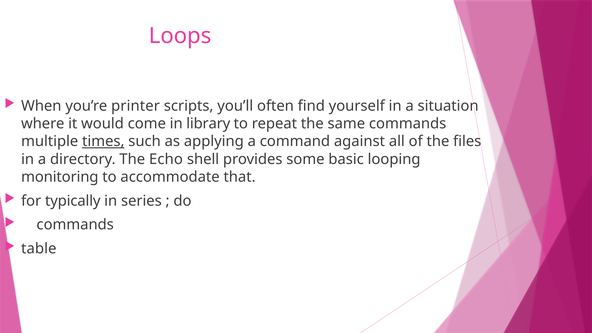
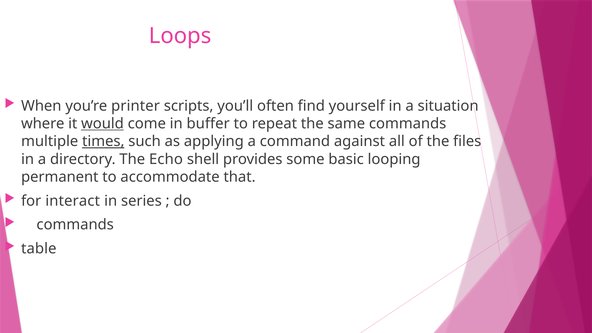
would underline: none -> present (102, 124)
library: library -> buffer (208, 124)
monitoring: monitoring -> permanent (60, 177)
typically: typically -> interact (73, 201)
